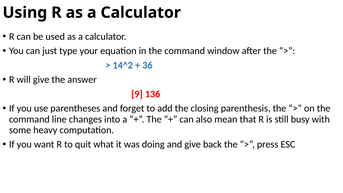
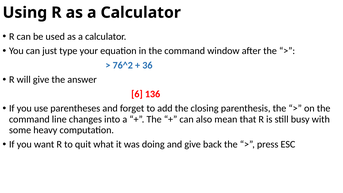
14^2: 14^2 -> 76^2 (123, 65)
9: 9 -> 6 (137, 94)
